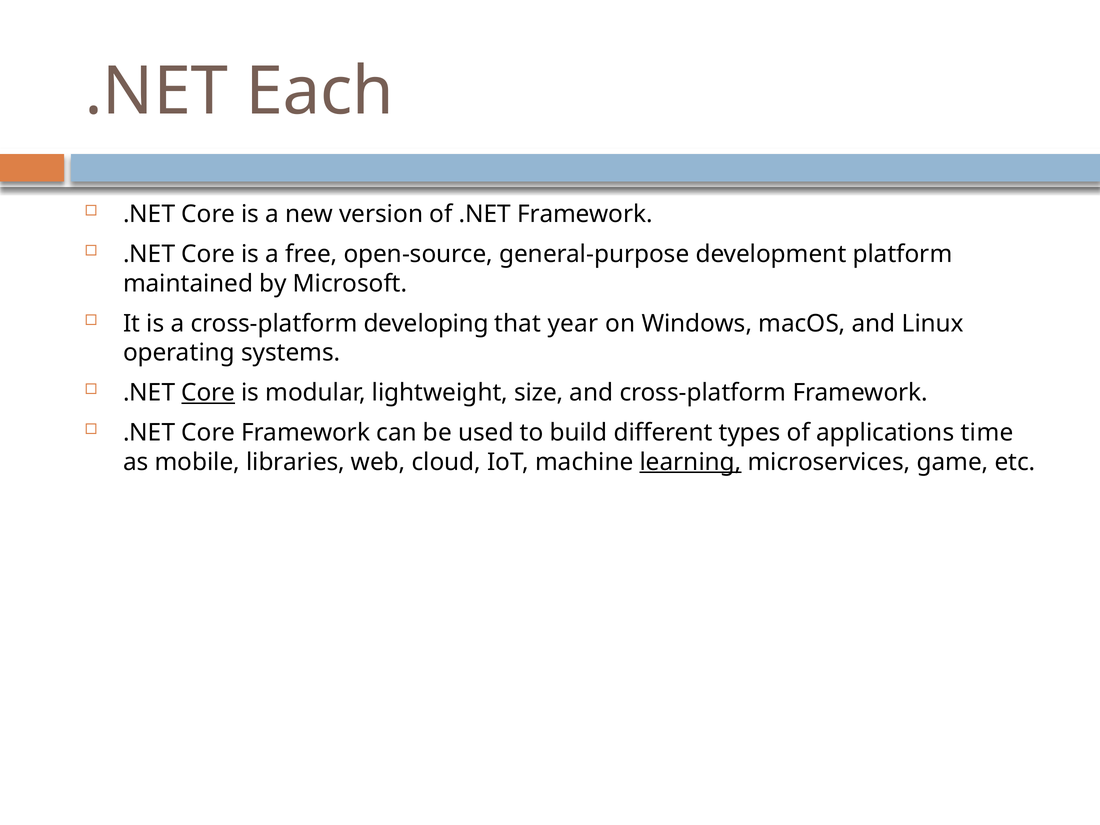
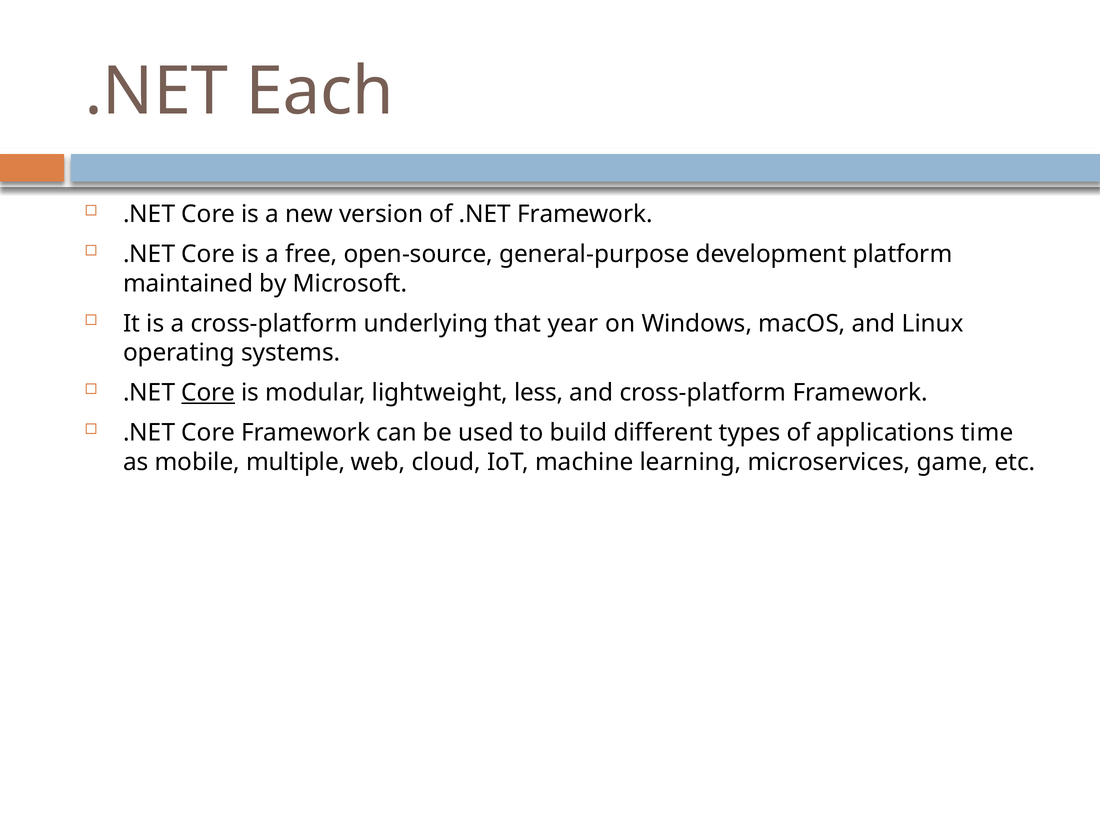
developing: developing -> underlying (426, 323)
size: size -> less (539, 393)
libraries: libraries -> multiple (296, 462)
learning underline: present -> none (691, 462)
